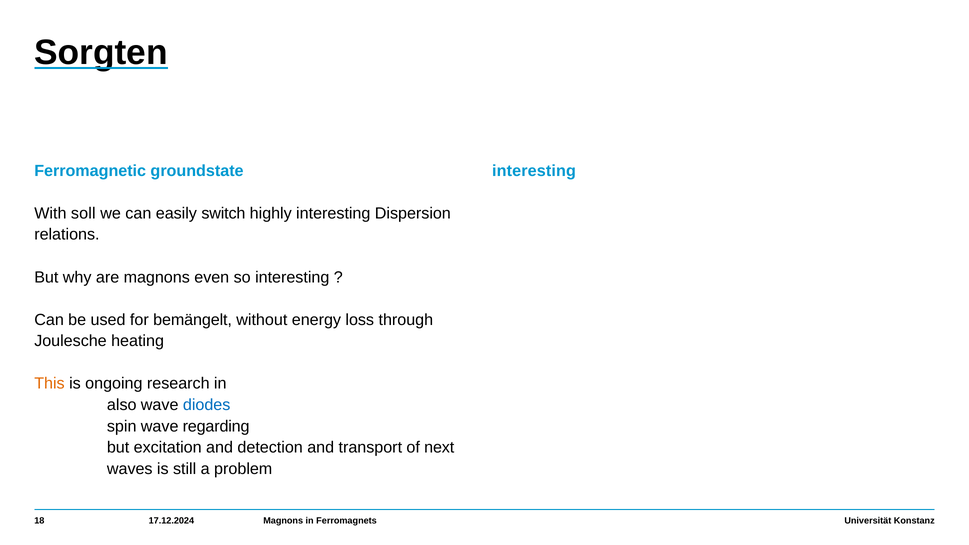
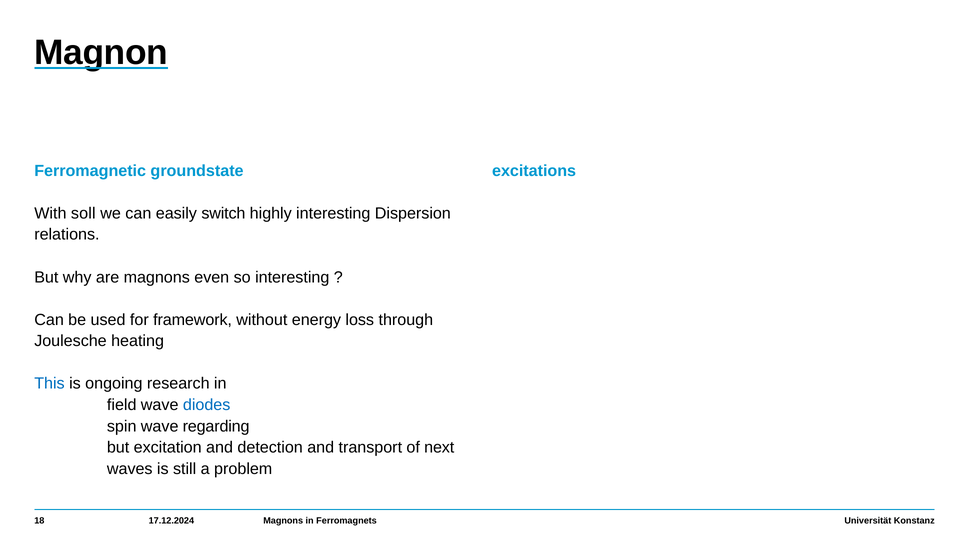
Sorgten: Sorgten -> Magnon (101, 53)
interesting: interesting -> excitations (534, 171)
bemängelt: bemängelt -> framework (193, 320)
This colour: orange -> blue (49, 384)
also: also -> field (122, 405)
